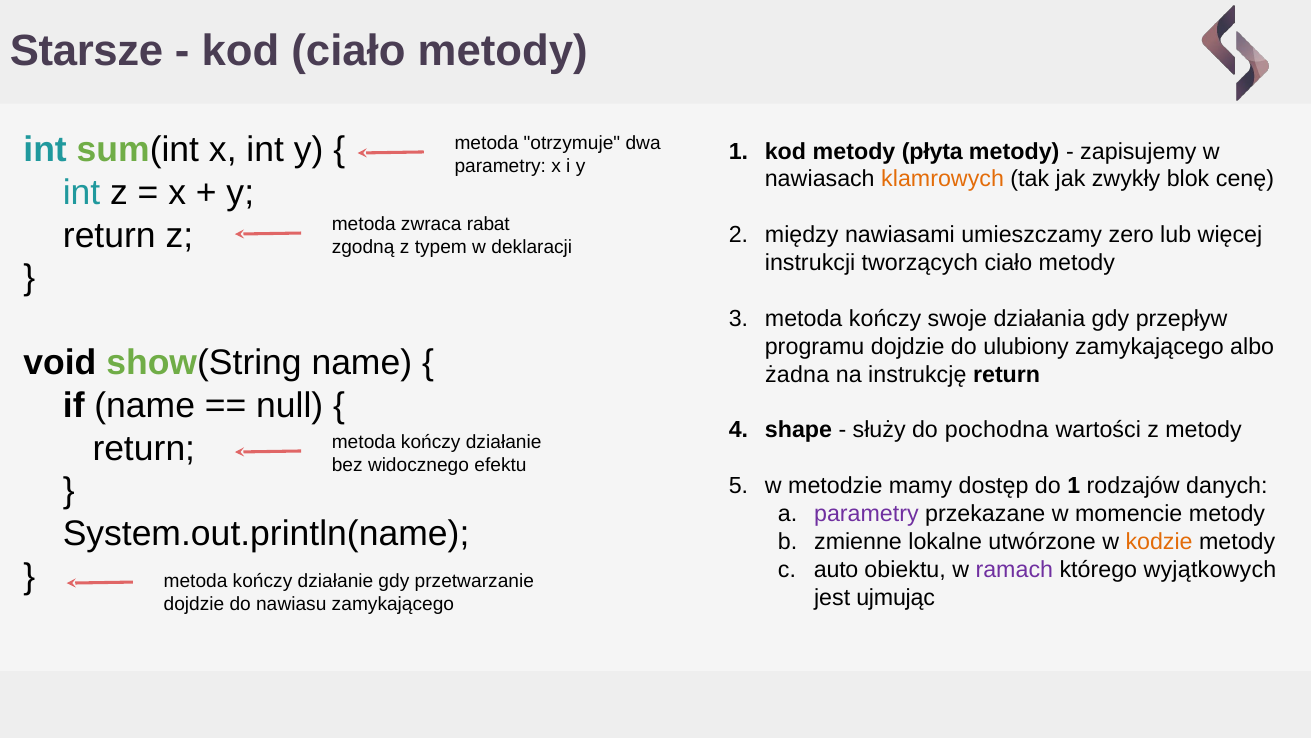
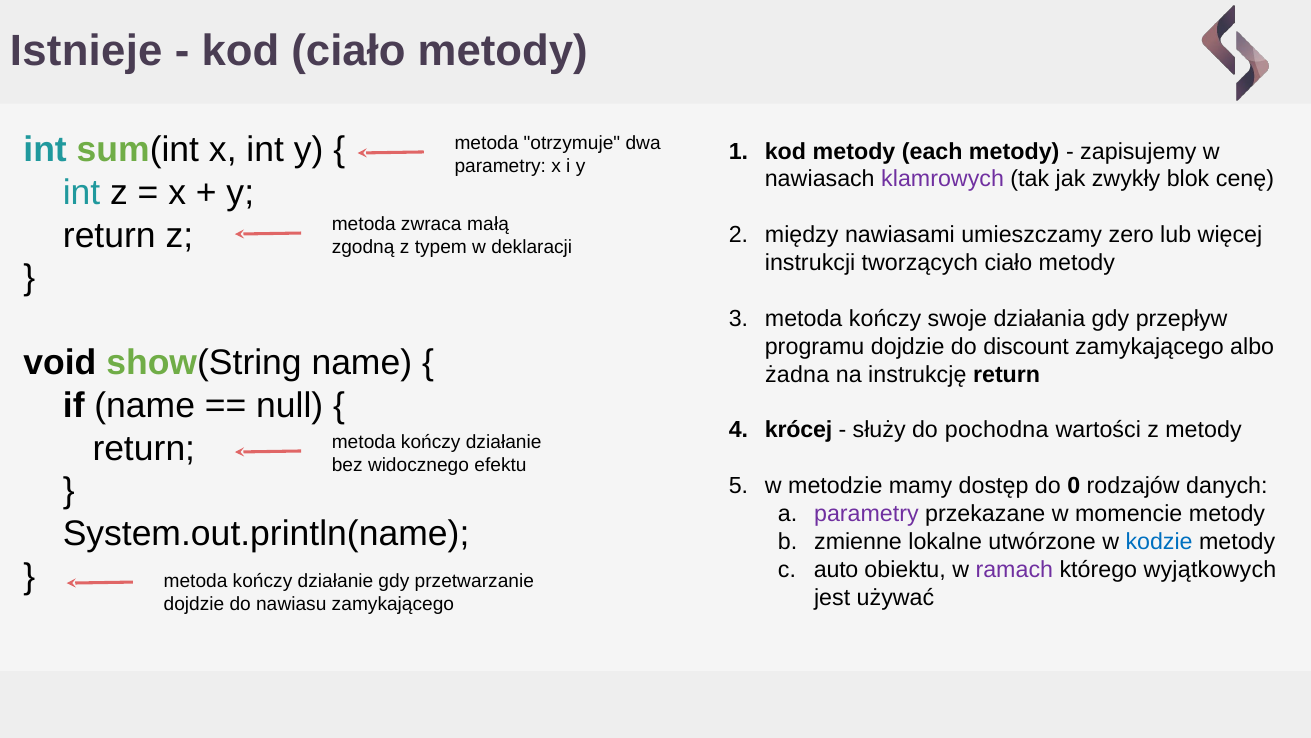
Starsze: Starsze -> Istnieje (86, 52)
płyta: płyta -> each (932, 151)
klamrowych colour: orange -> purple (943, 179)
rabat: rabat -> małą (488, 224)
ulubiony: ulubiony -> discount (1026, 346)
shape: shape -> krócej (799, 430)
do 1: 1 -> 0 (1074, 486)
kodzie colour: orange -> blue (1159, 541)
ujmując: ujmując -> używać (895, 597)
